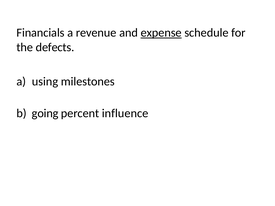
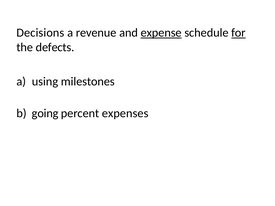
Financials: Financials -> Decisions (40, 33)
for underline: none -> present (238, 33)
influence: influence -> expenses (125, 113)
